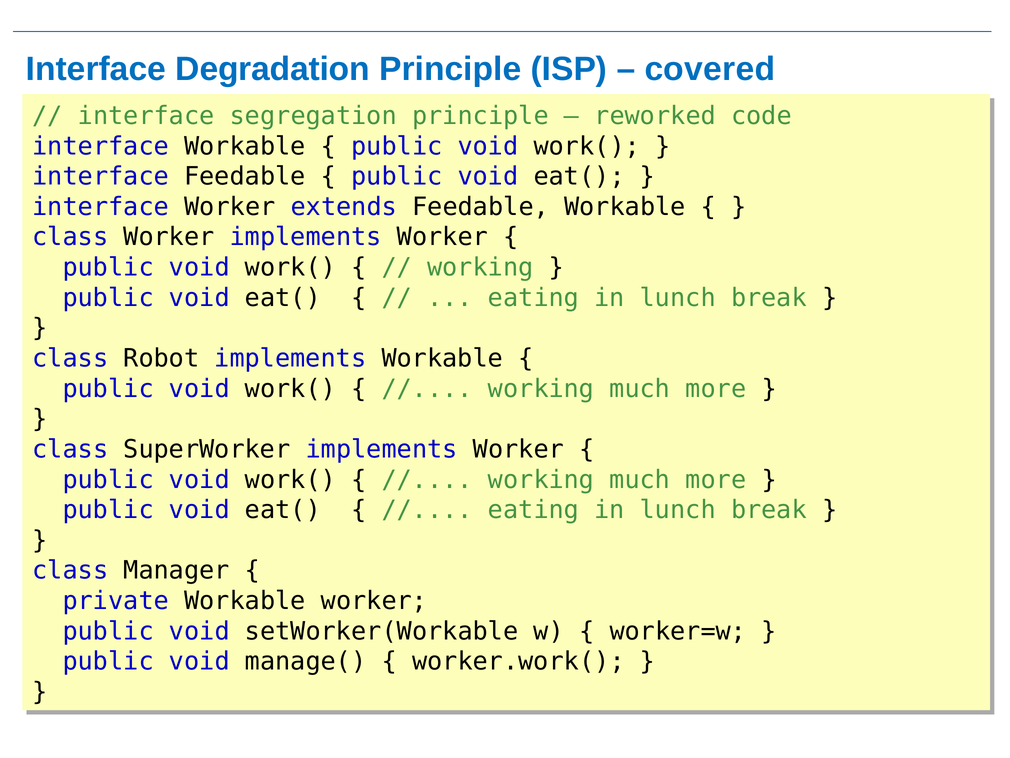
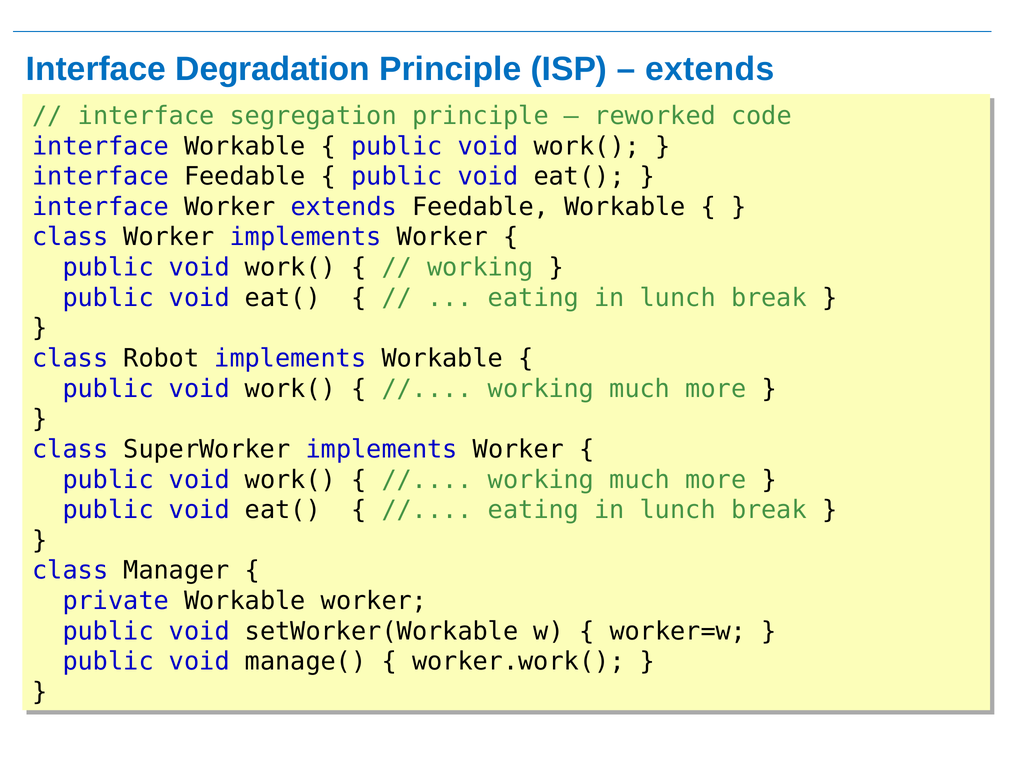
covered: covered -> extends (710, 69)
